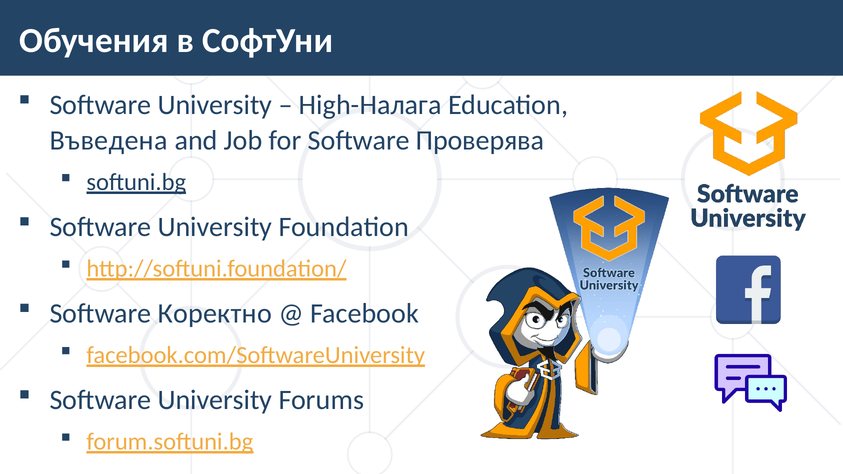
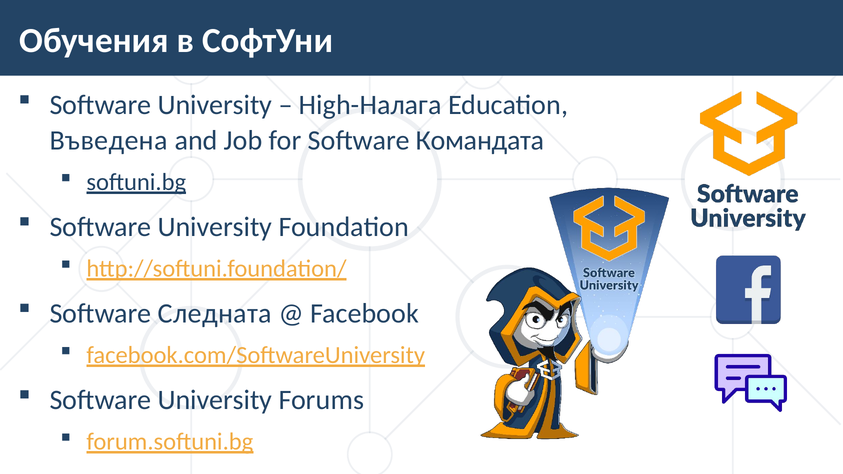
Проверява: Проверява -> Командата (480, 140)
Коректно: Коректно -> Следната (215, 314)
